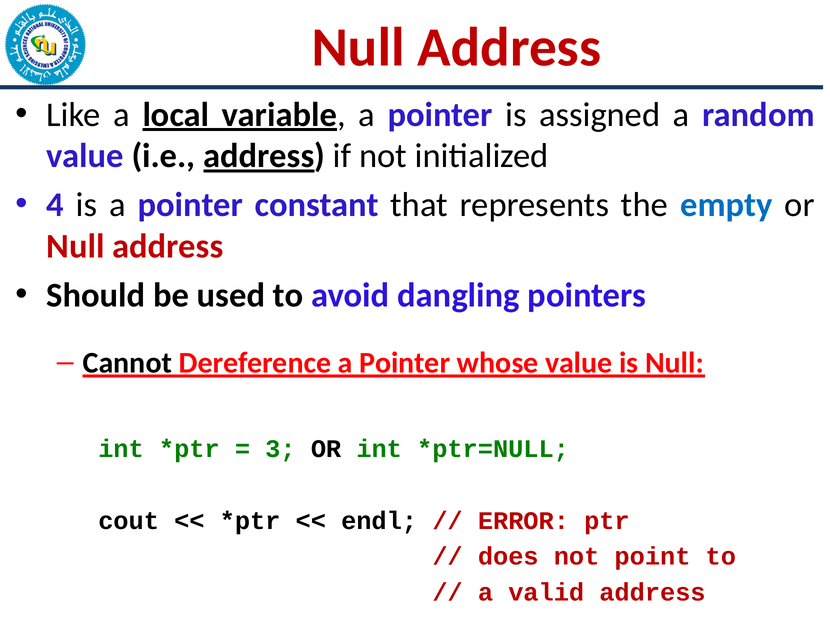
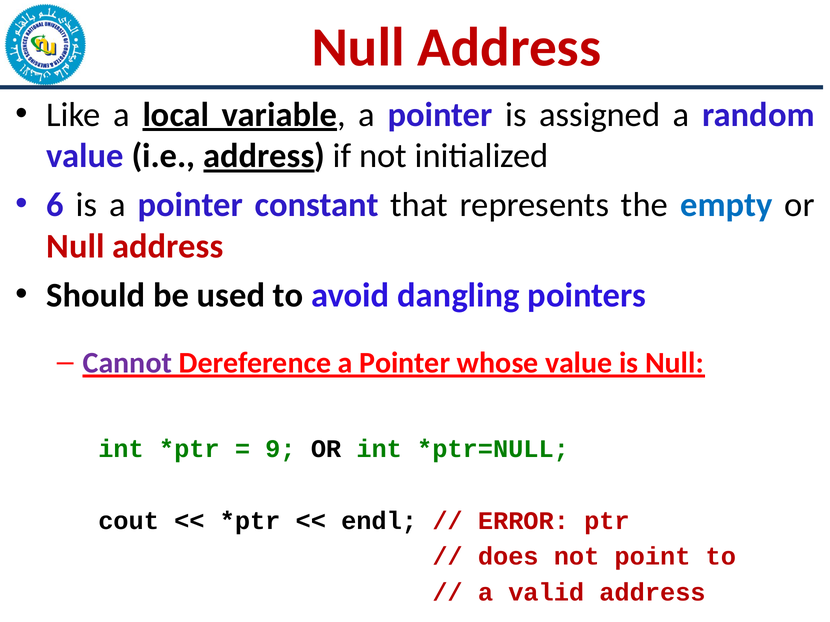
4: 4 -> 6 (55, 205)
Cannot colour: black -> purple (127, 363)
3: 3 -> 9 (280, 449)
